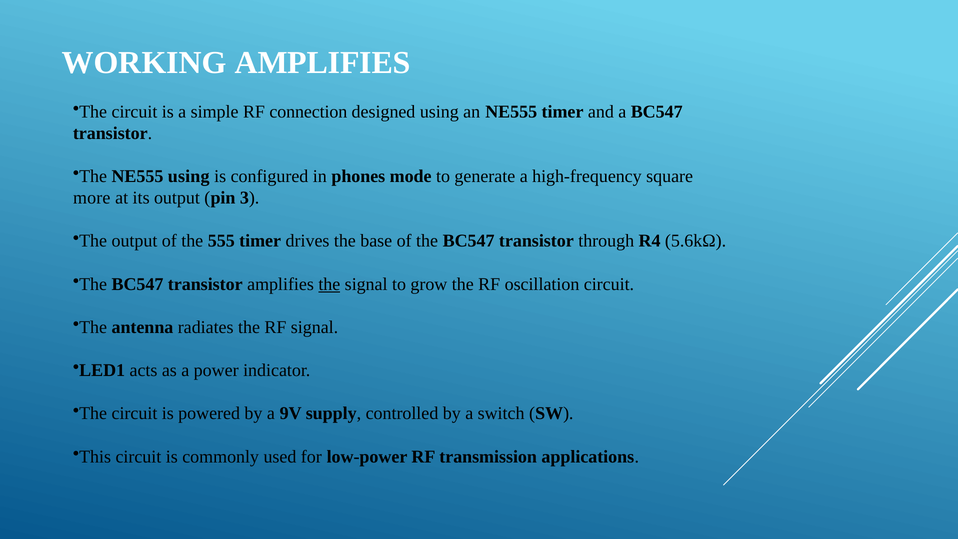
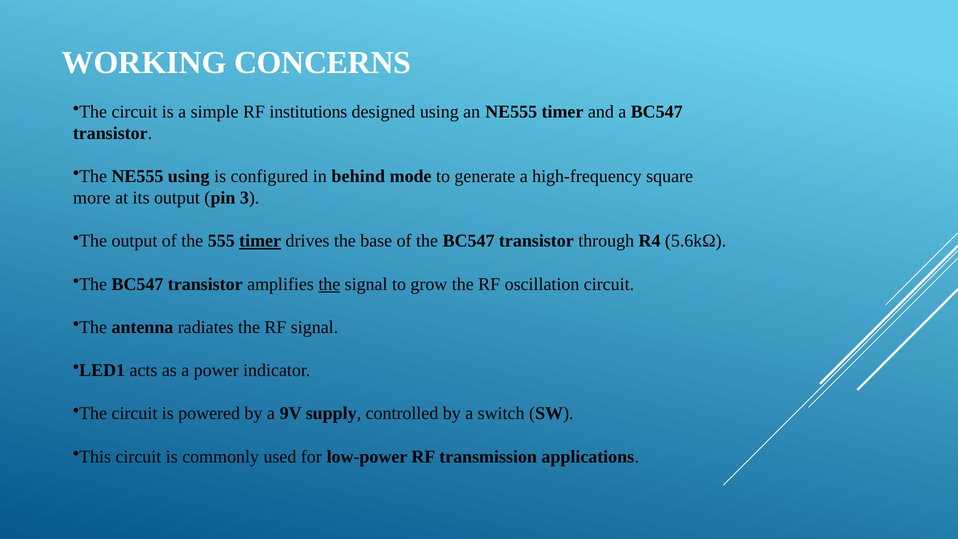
WORKING AMPLIFIES: AMPLIFIES -> CONCERNS (323, 63)
connection: connection -> institutions (308, 112)
phones: phones -> behind (358, 176)
timer underline: none -> present (260, 241)
